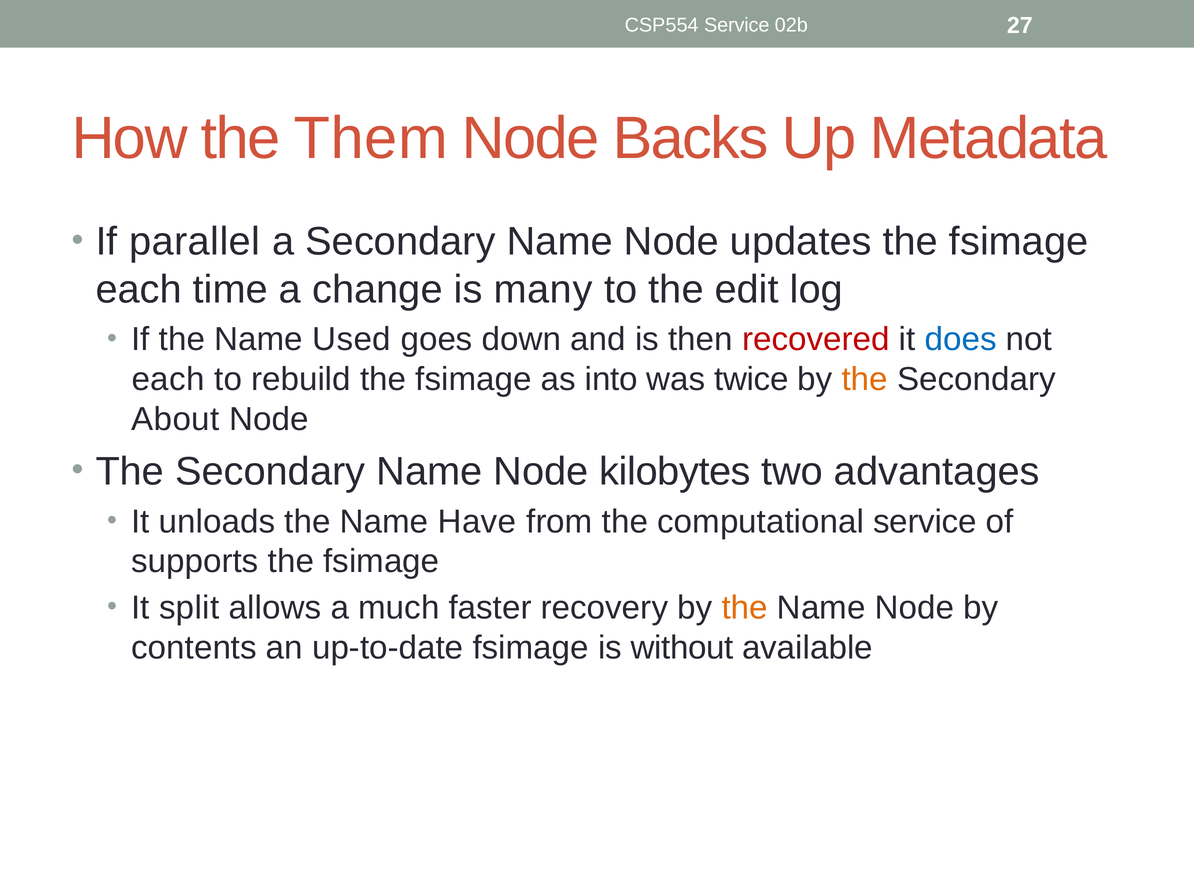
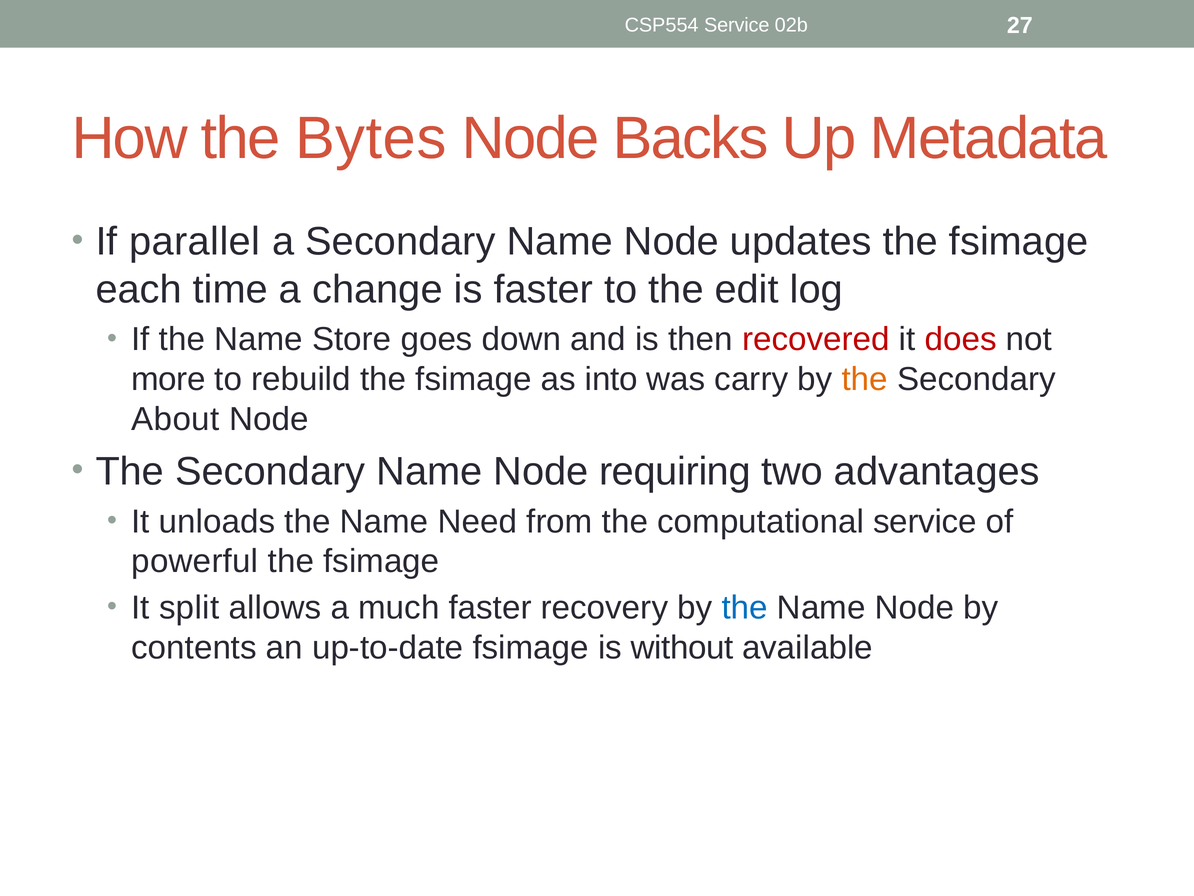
Them: Them -> Bytes (371, 138)
is many: many -> faster (543, 289)
Used: Used -> Store (352, 339)
does colour: blue -> red (961, 339)
each: each -> more (168, 379)
twice: twice -> carry (751, 379)
kilobytes: kilobytes -> requiring (675, 471)
Have: Have -> Need (477, 521)
supports: supports -> powerful (195, 561)
the colour: orange -> blue (745, 608)
